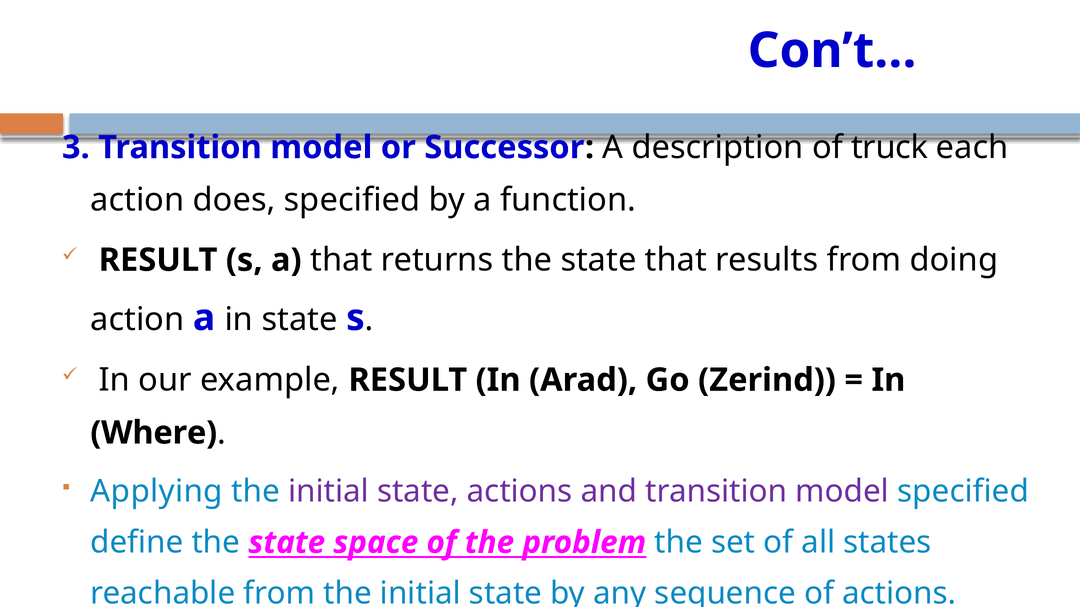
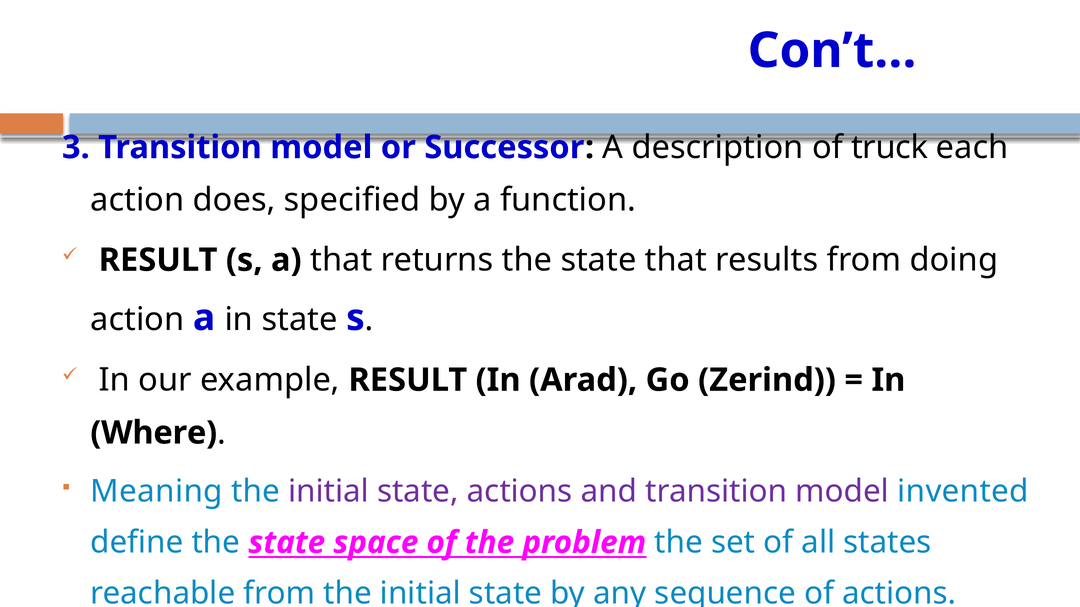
Applying: Applying -> Meaning (157, 492)
model specified: specified -> invented (963, 492)
